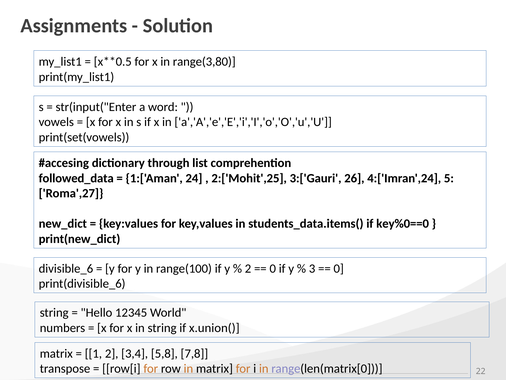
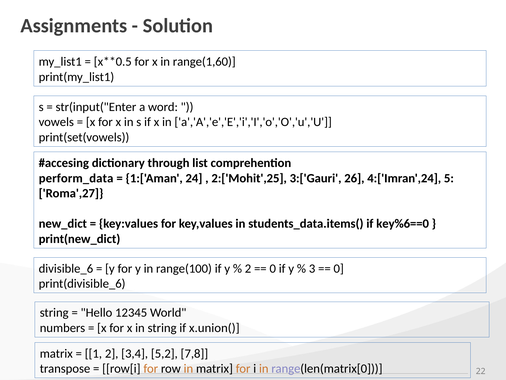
range(3,80: range(3,80 -> range(1,60 (204, 62)
followed_data: followed_data -> perform_data (76, 178)
key%0==0: key%0==0 -> key%6==0 (403, 223)
5,8: 5,8 -> 5,2 (164, 353)
